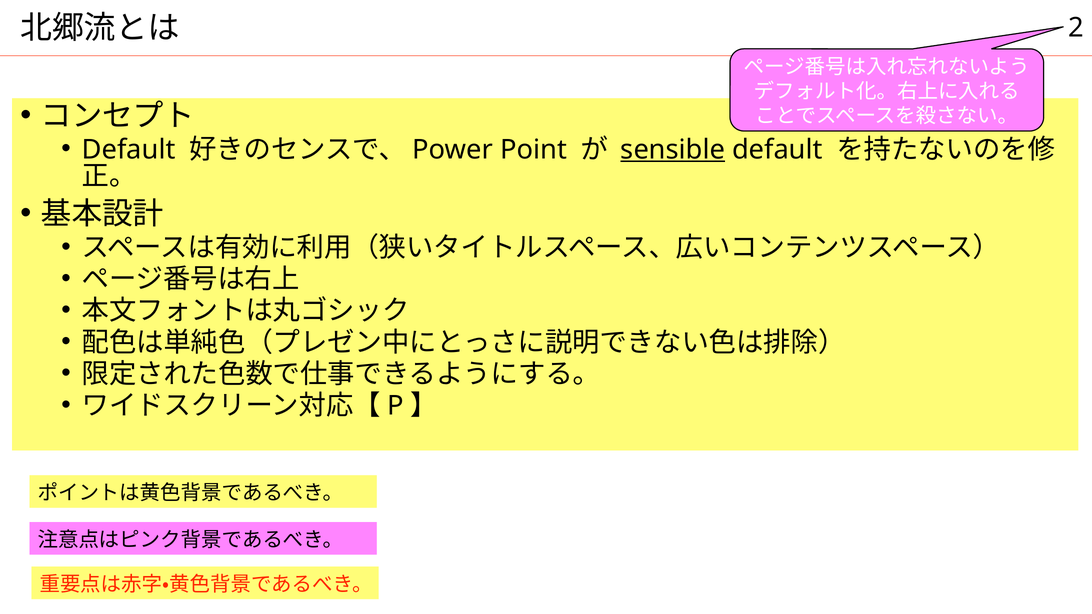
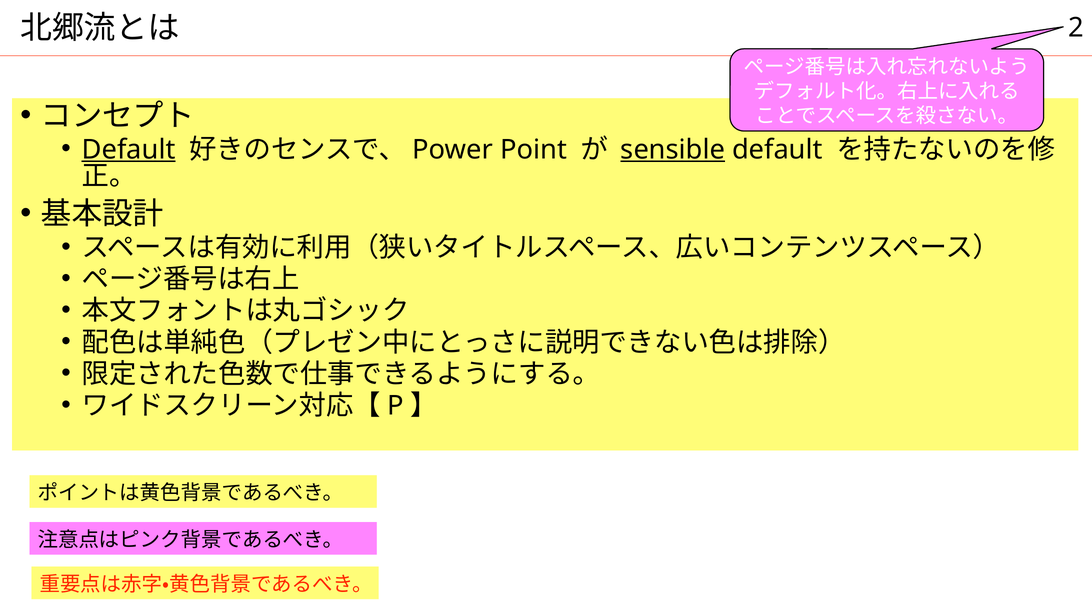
Default underline: none -> present (129, 150)
